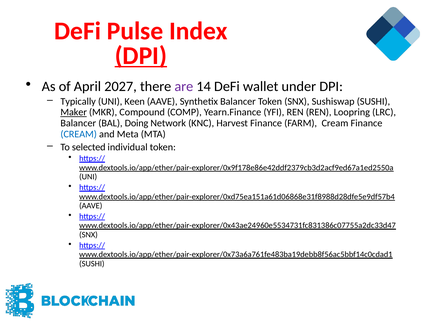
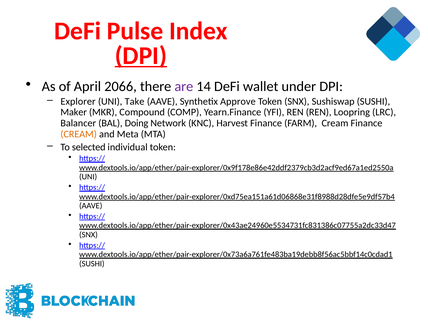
2027: 2027 -> 2066 (121, 87)
Typically: Typically -> Explorer (78, 101)
Keen: Keen -> Take (135, 101)
Synthetix Balancer: Balancer -> Approve (238, 101)
Maker underline: present -> none (74, 112)
CREAM colour: blue -> orange (79, 134)
